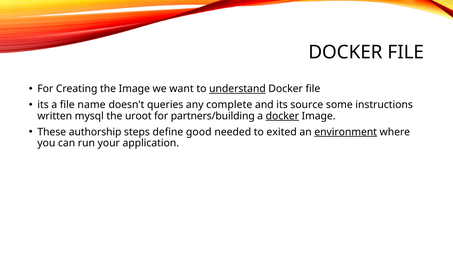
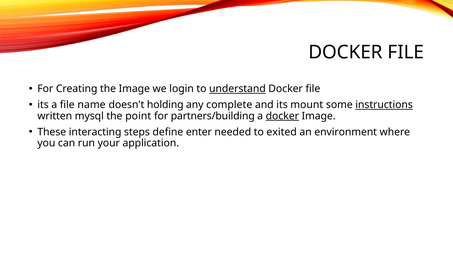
want: want -> login (182, 89)
queries: queries -> holding (165, 105)
source: source -> mount (307, 105)
instructions underline: none -> present (384, 105)
uroot: uroot -> point (138, 116)
authorship: authorship -> interacting (95, 132)
good: good -> enter (199, 132)
environment underline: present -> none (346, 132)
